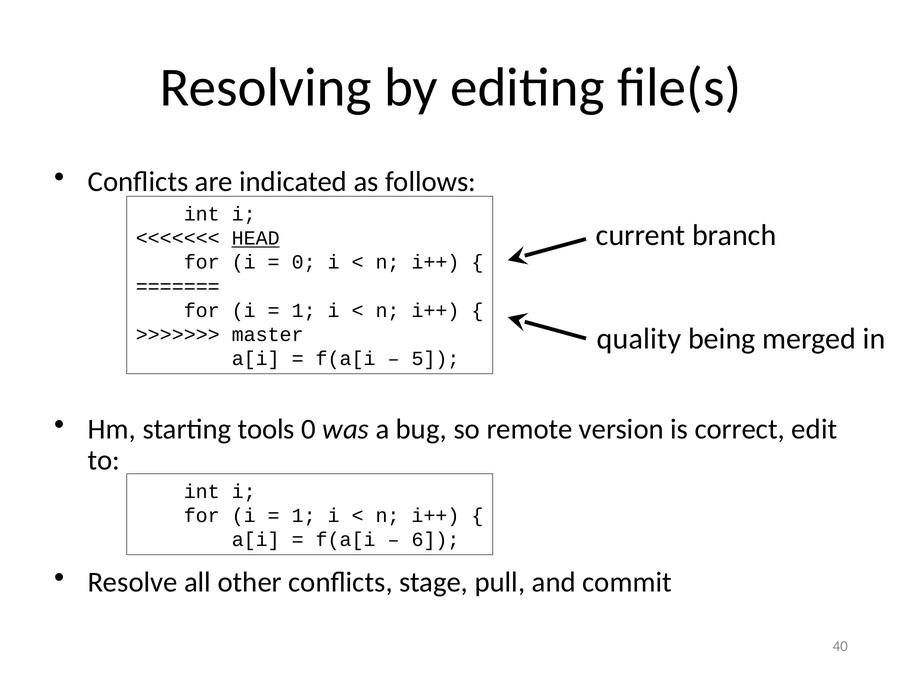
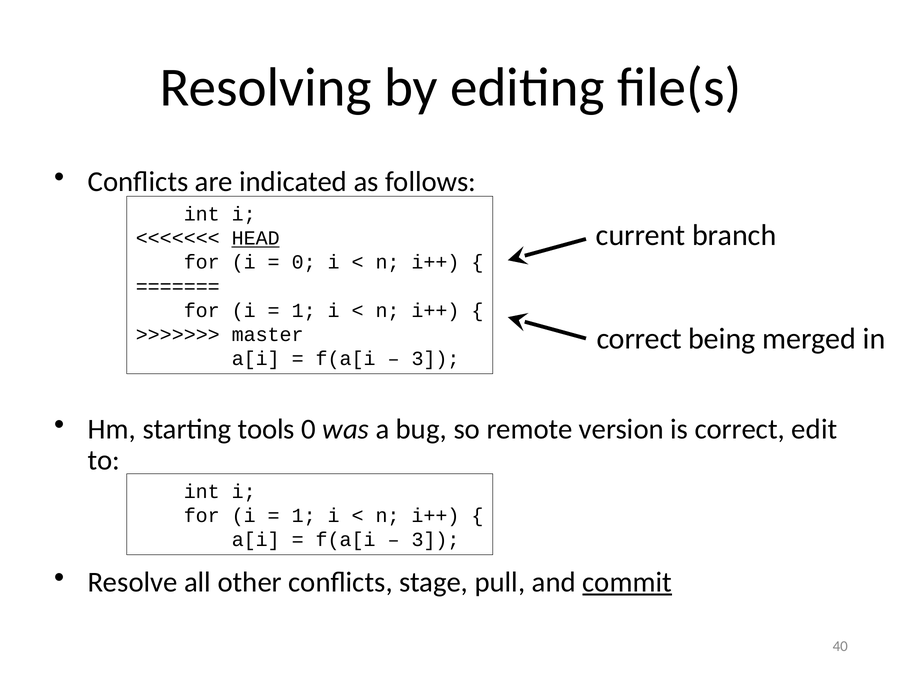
quality: quality -> correct (639, 339)
5: 5 -> 3 (436, 358)
6: 6 -> 3 (436, 539)
commit underline: none -> present (627, 582)
